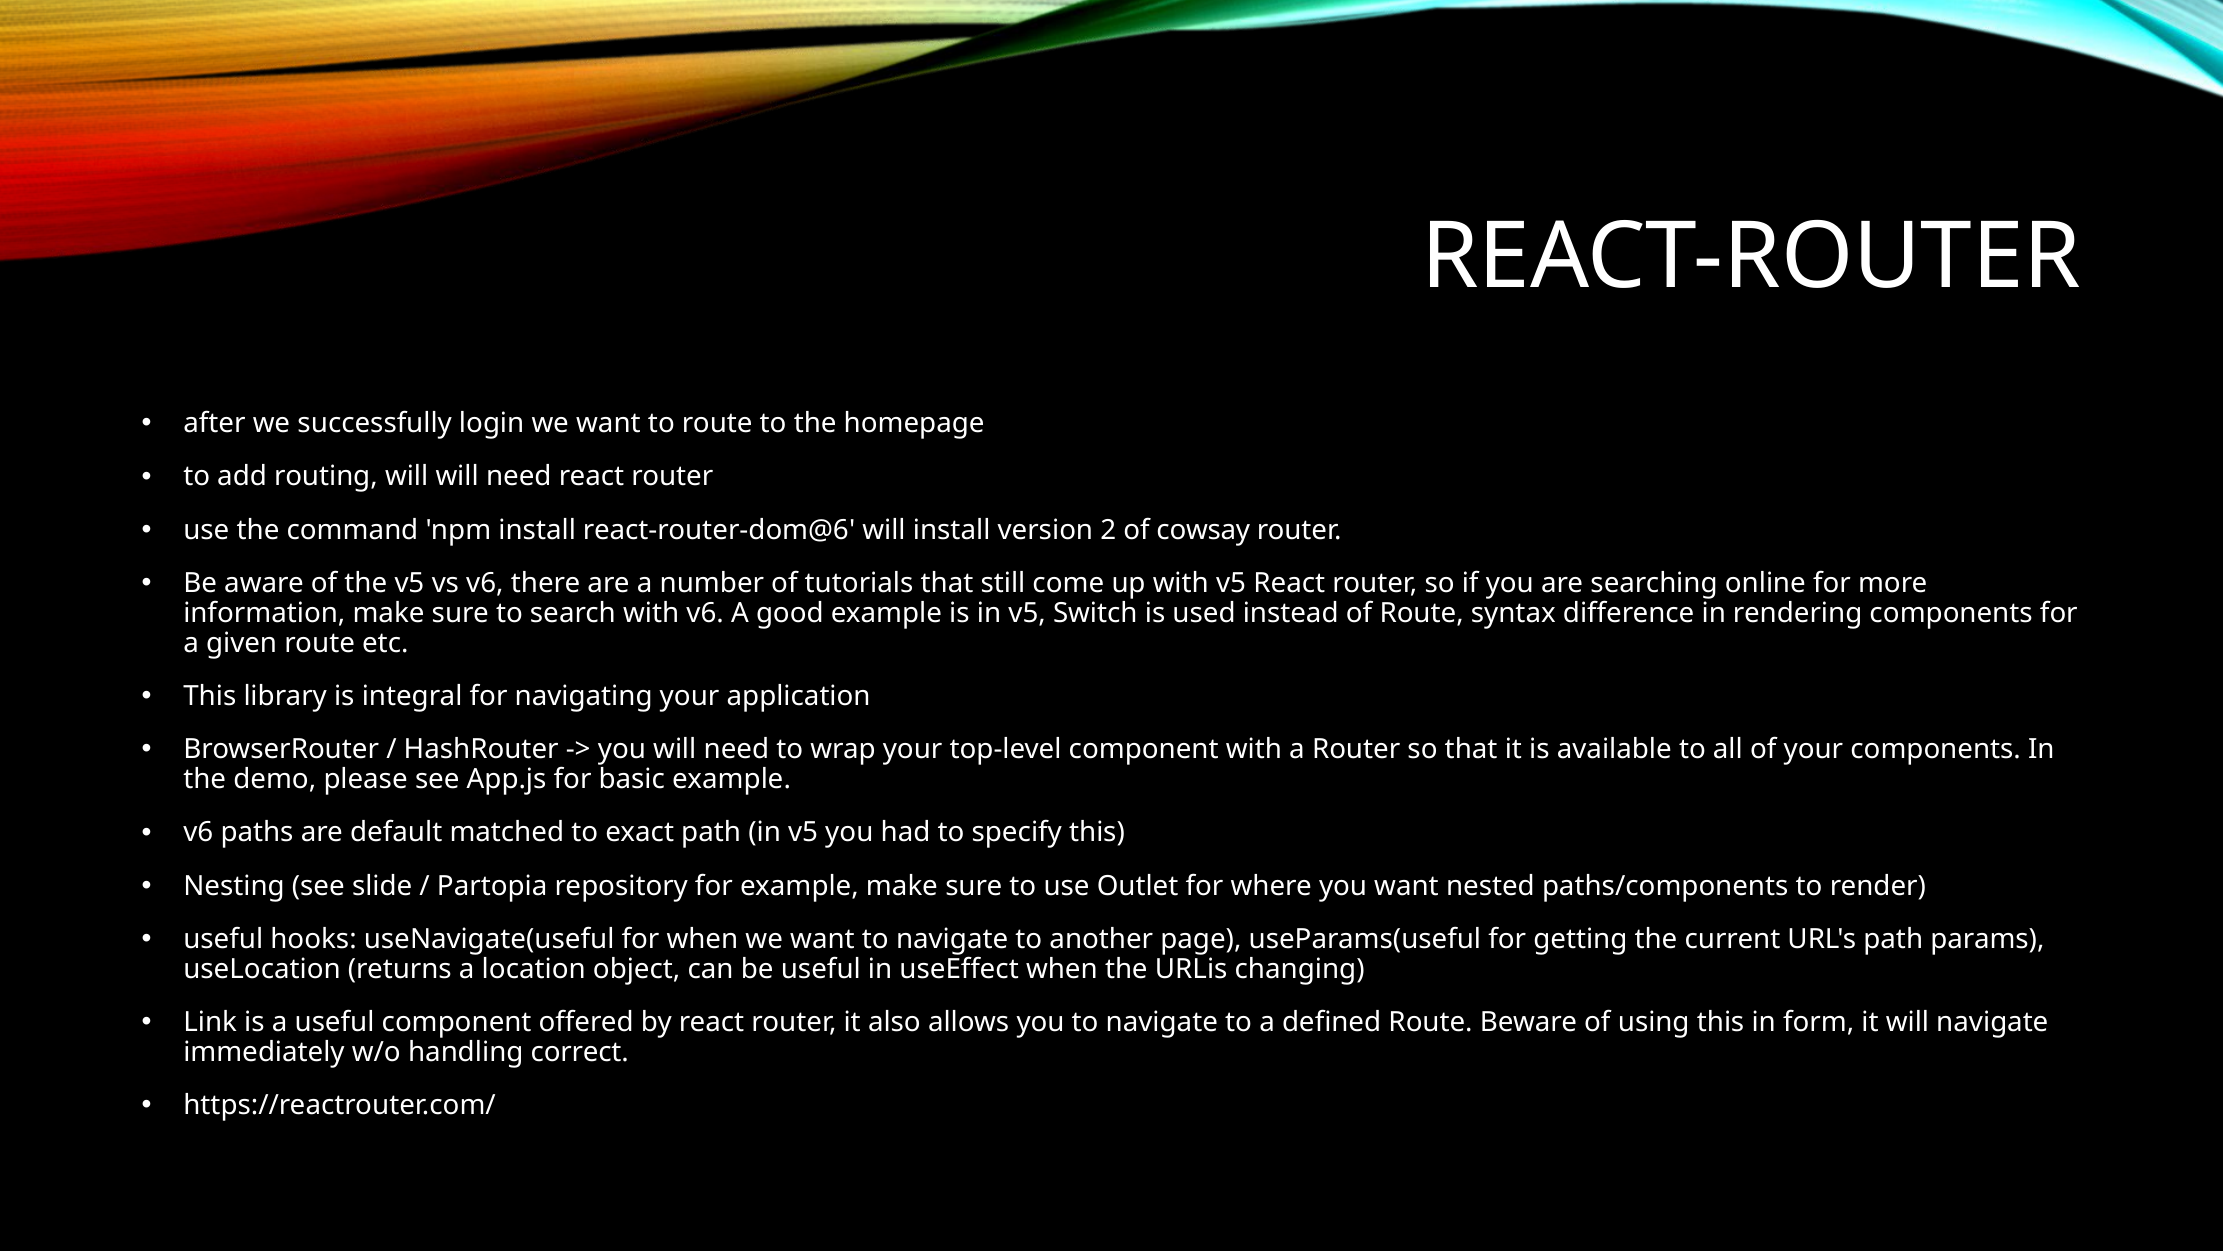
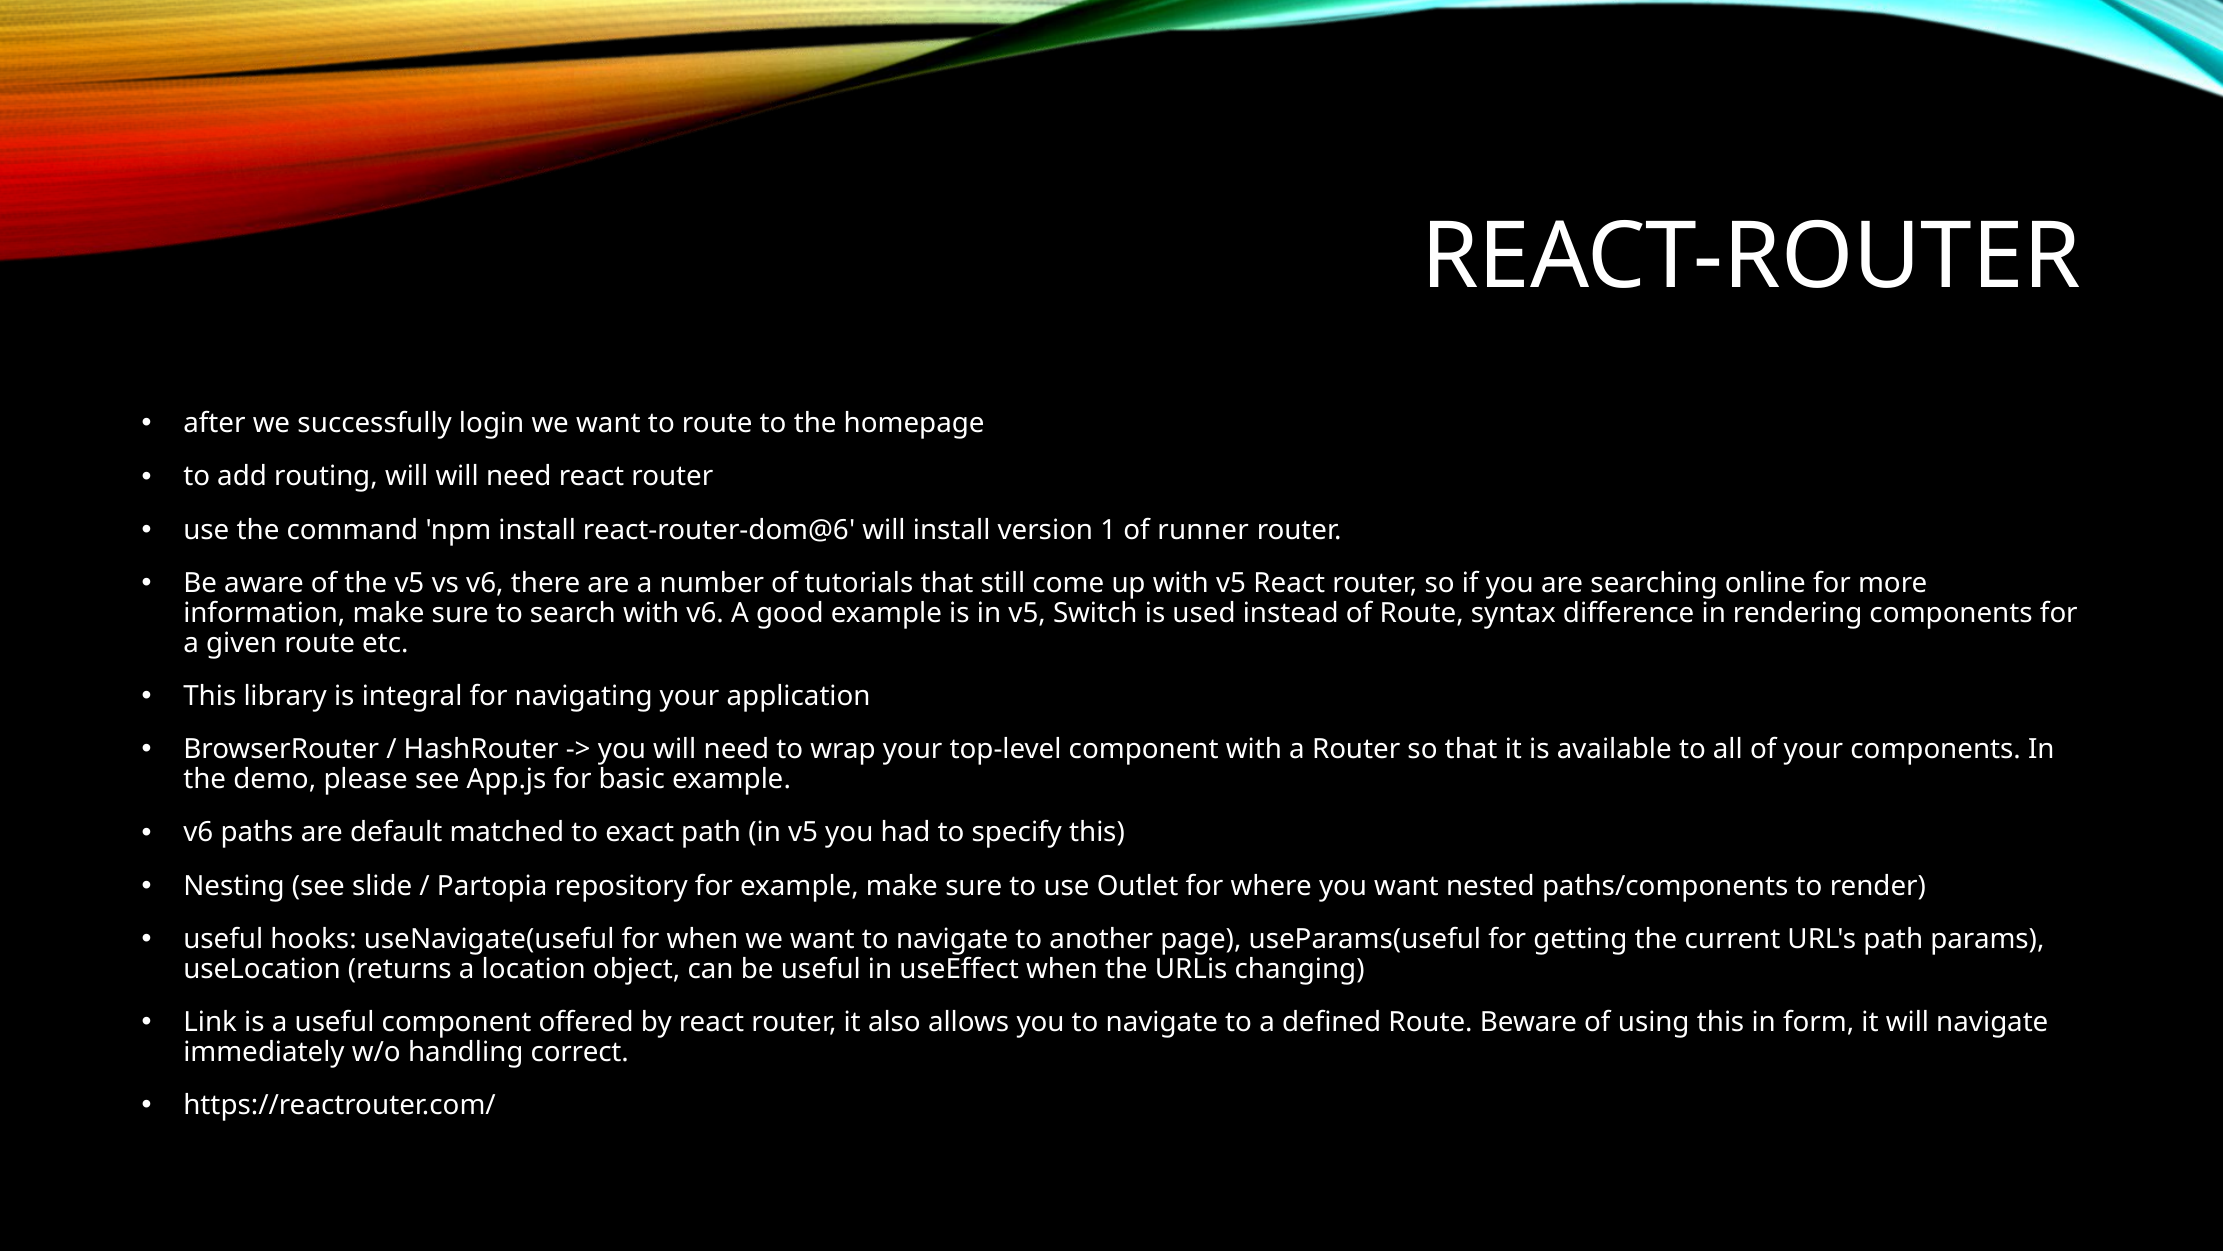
2: 2 -> 1 (1108, 530)
cowsay: cowsay -> runner (1203, 530)
